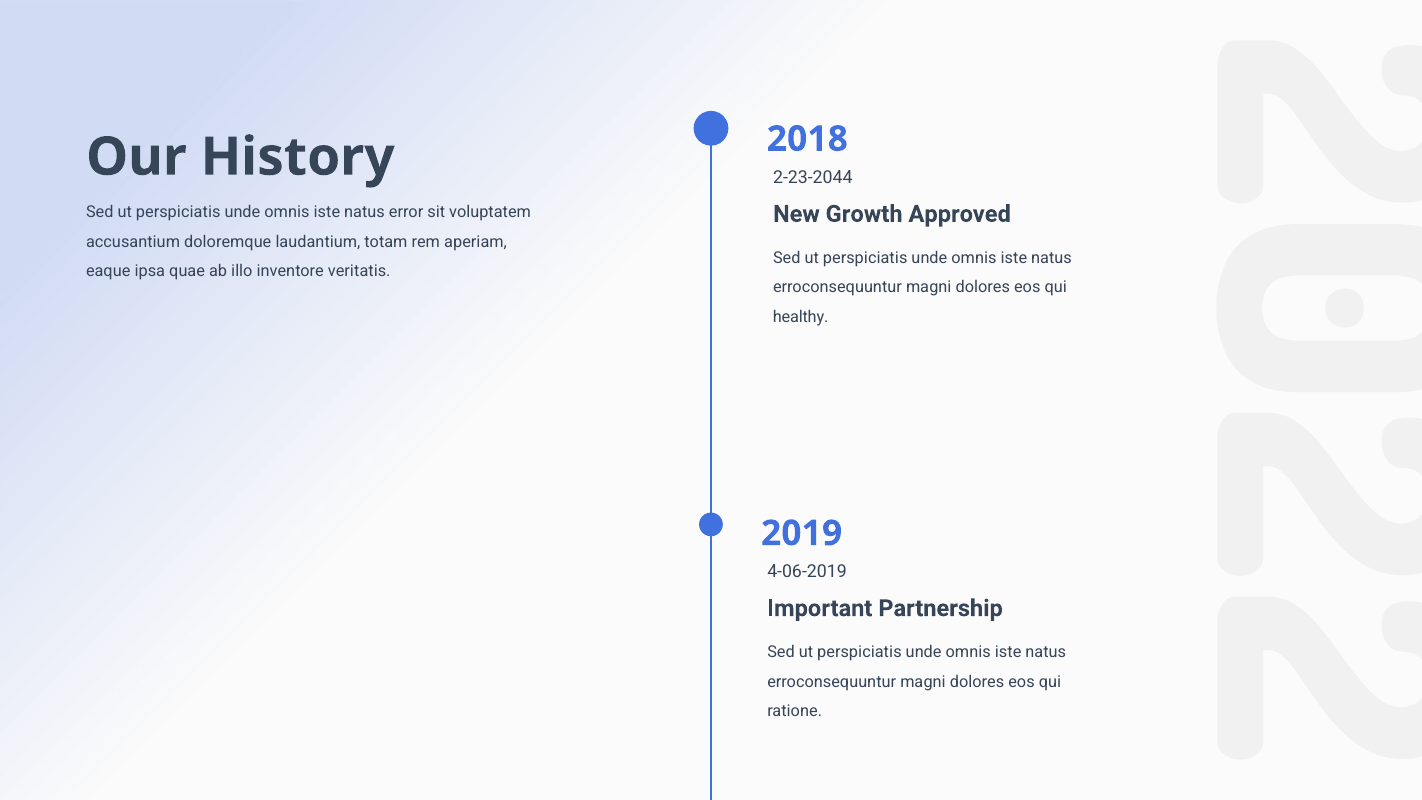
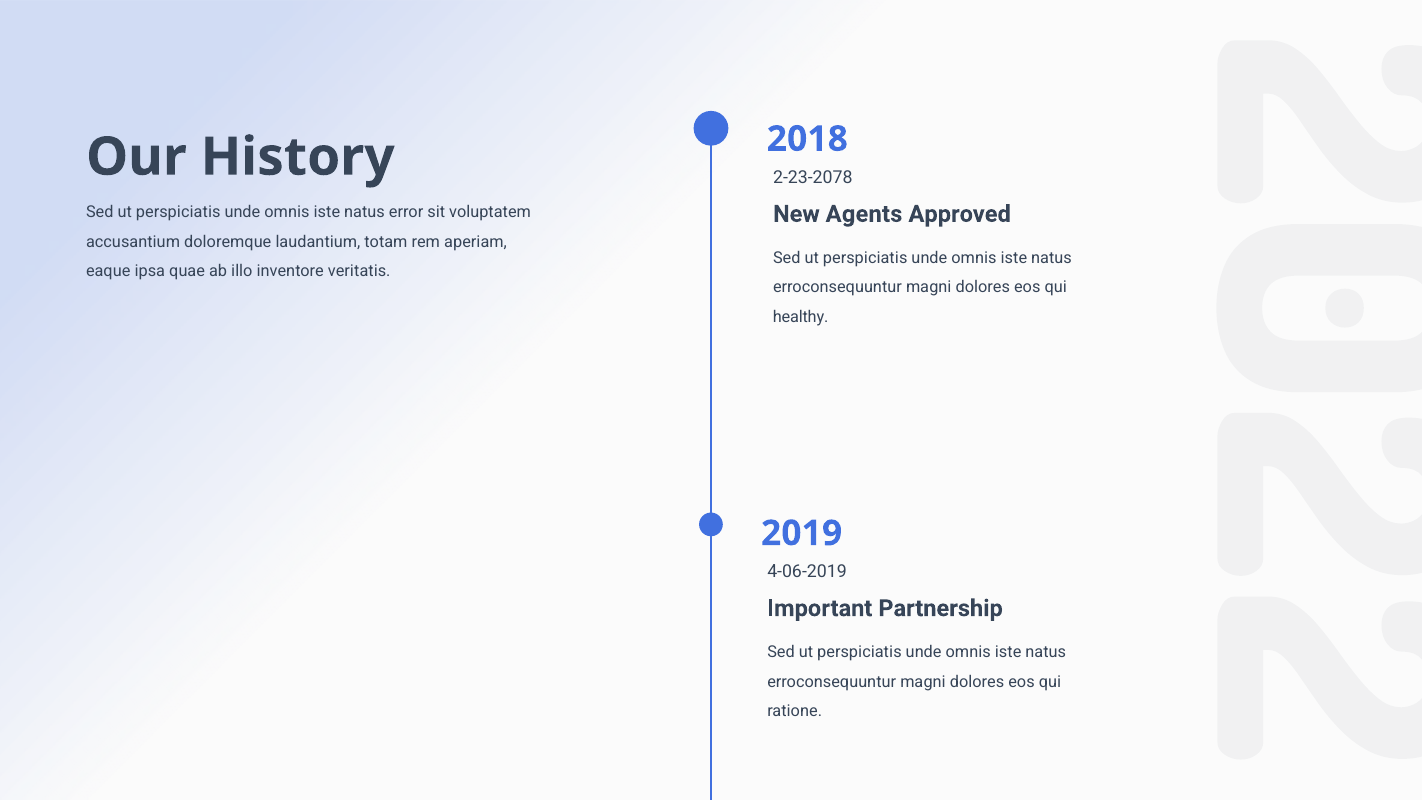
2-23-2044: 2-23-2044 -> 2-23-2078 (813, 177)
Growth: Growth -> Agents (864, 214)
